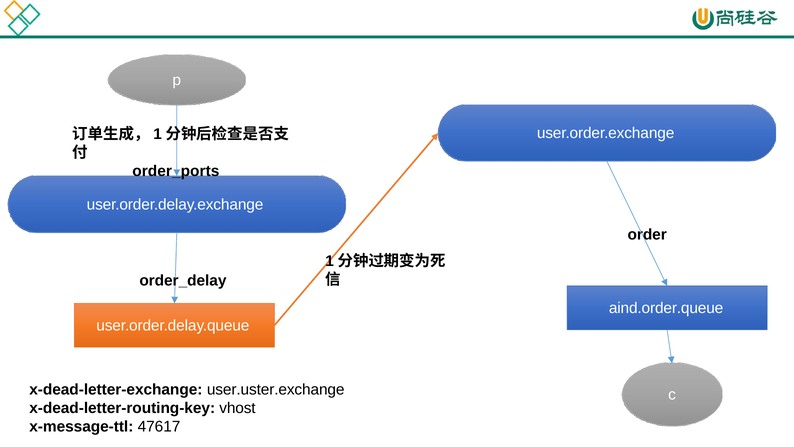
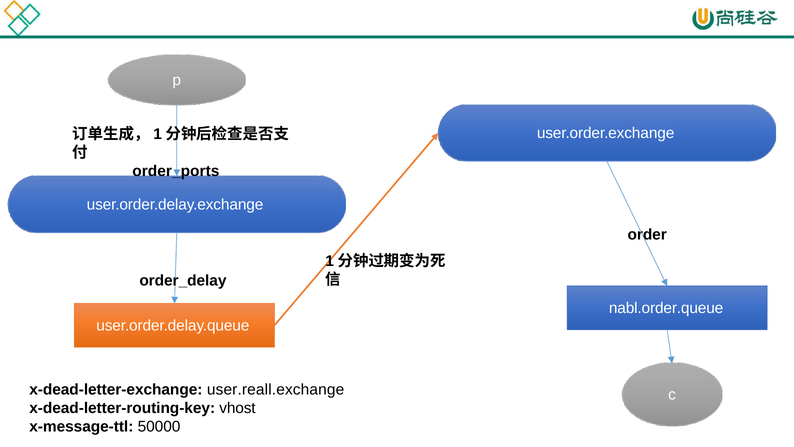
aind.order.queue: aind.order.queue -> nabl.order.queue (666, 308)
user.uster.exchange: user.uster.exchange -> user.reall.exchange (276, 389)
47617: 47617 -> 50000 (159, 426)
